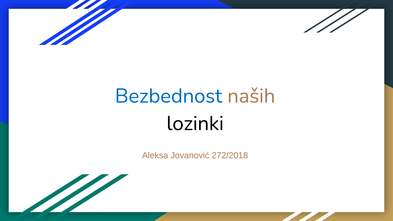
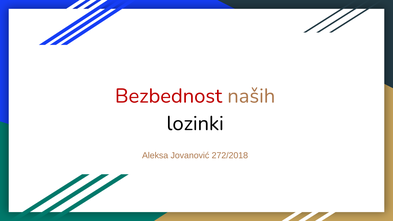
Bezbednost colour: blue -> red (169, 96)
